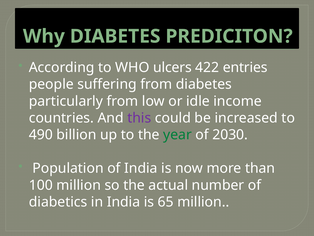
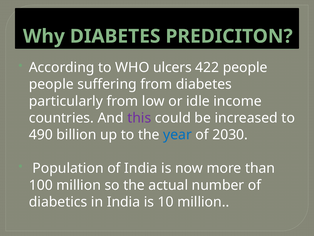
422 entries: entries -> people (245, 67)
year colour: green -> blue (177, 134)
65: 65 -> 10 (166, 202)
